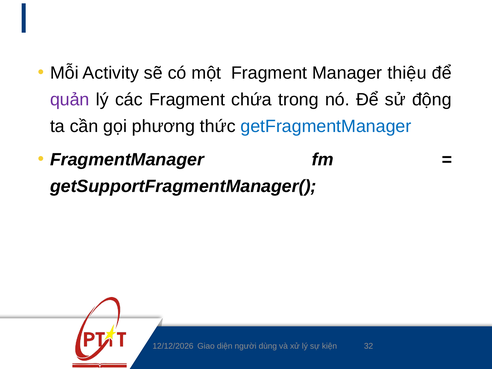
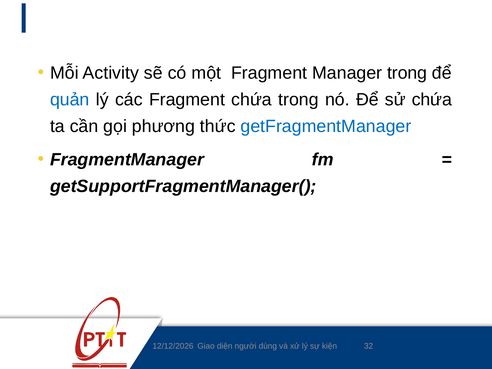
Manager thiệu: thiệu -> trong (407, 73)
quản colour: purple -> blue (70, 100)
sử động: động -> chứa (432, 100)
